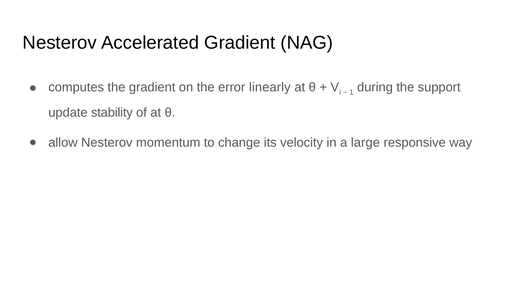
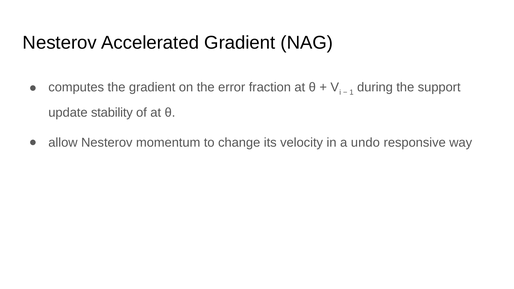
linearly: linearly -> fraction (270, 87)
large: large -> undo (365, 143)
